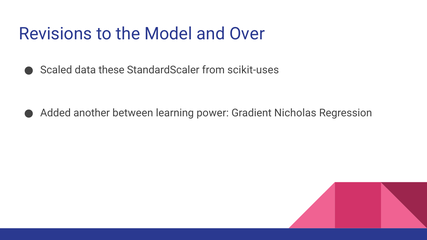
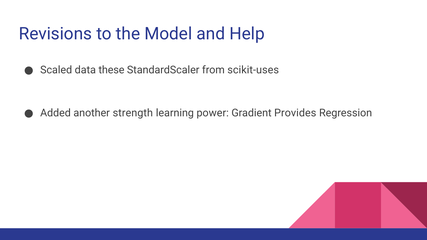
Over: Over -> Help (247, 34)
between: between -> strength (133, 113)
Nicholas: Nicholas -> Provides (295, 113)
